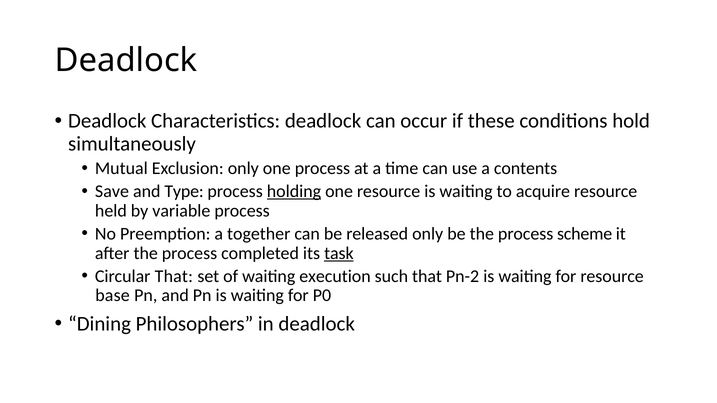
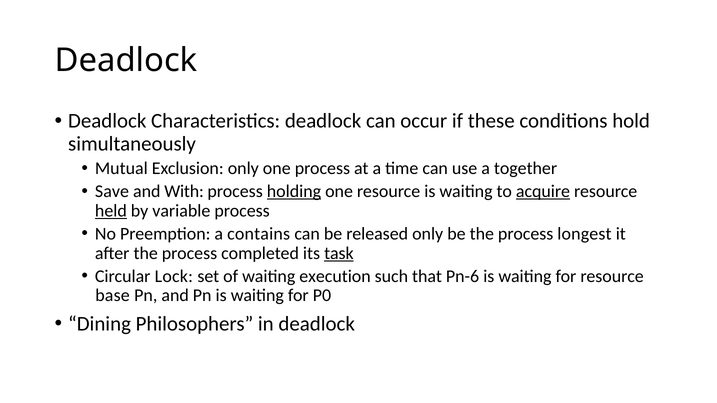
contents: contents -> together (526, 168)
Type: Type -> With (184, 192)
acquire underline: none -> present (543, 192)
held underline: none -> present (111, 211)
together: together -> contains (259, 234)
scheme: scheme -> longest (584, 234)
Circular That: That -> Lock (174, 276)
Pn-2: Pn-2 -> Pn-6 (463, 276)
